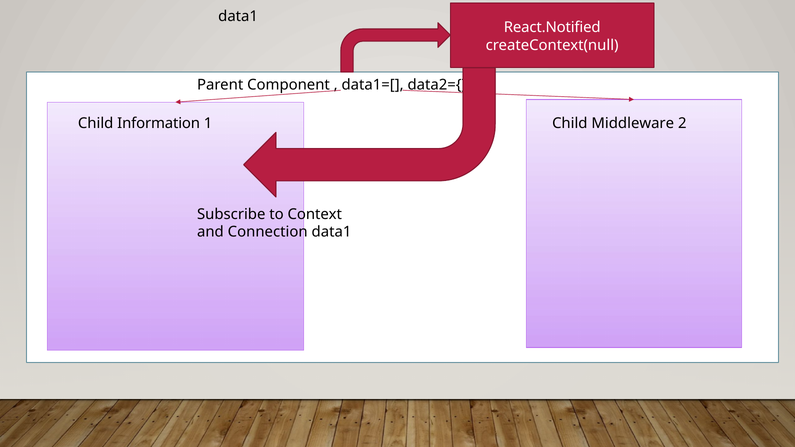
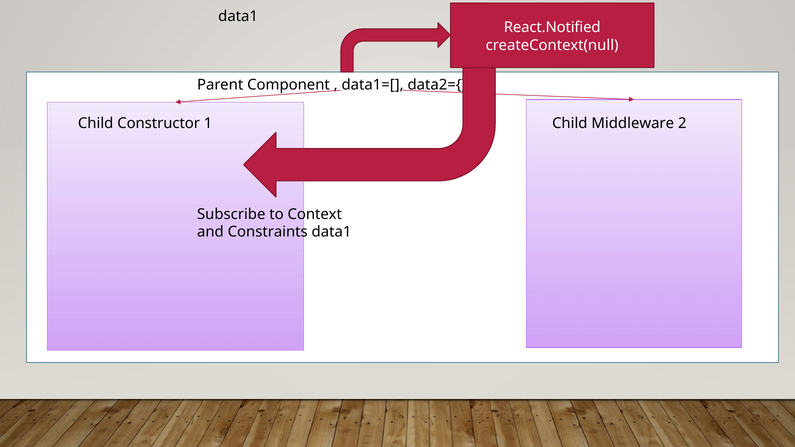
Information: Information -> Constructor (159, 124)
Connection: Connection -> Constraints (268, 232)
